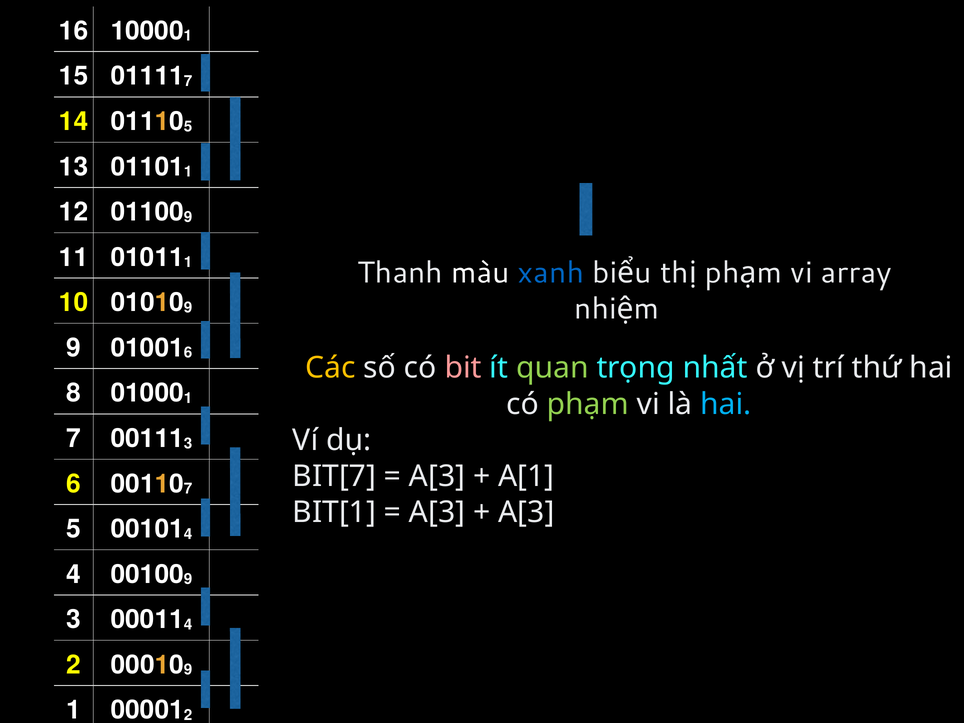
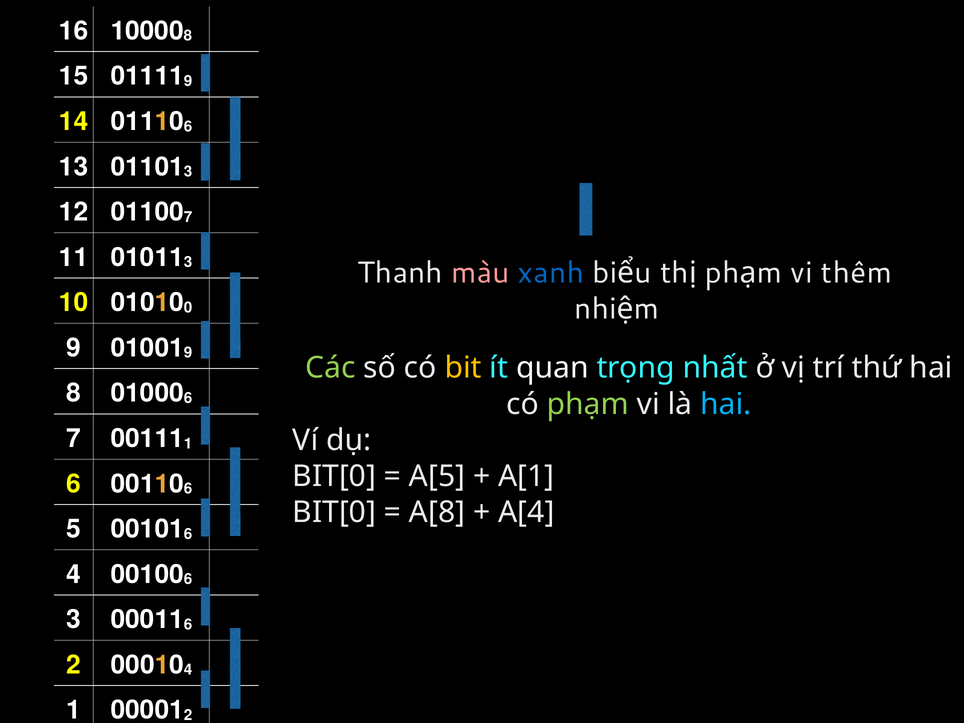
1: 1 -> 8 (188, 36)
7: 7 -> 9 (188, 81)
5: 5 -> 6 (188, 127)
1: 1 -> 3 (188, 172)
9: 9 -> 7 (188, 217)
1: 1 -> 3 (188, 262)
màu colour: white -> pink (481, 273)
array: array -> thêm (857, 273)
9: 9 -> 0 (188, 308)
6: 6 -> 9 (188, 353)
Các colour: yellow -> light green (330, 368)
bit colour: pink -> yellow (463, 368)
quan colour: light green -> white (552, 368)
1: 1 -> 6 (188, 398)
3: 3 -> 1 (188, 444)
BIT[7: BIT[7 -> BIT[0 (334, 476)
A[3: A[3 -> A[5 (437, 476)
7: 7 -> 6 (188, 489)
BIT[1: BIT[1 -> BIT[0 (334, 513)
A[3: A[3 -> A[8 (437, 513)
A[3: A[3 -> A[4 (526, 513)
4: 4 -> 6 (188, 534)
9: 9 -> 6 (188, 579)
4: 4 -> 6 (188, 625)
9: 9 -> 4 (188, 670)
